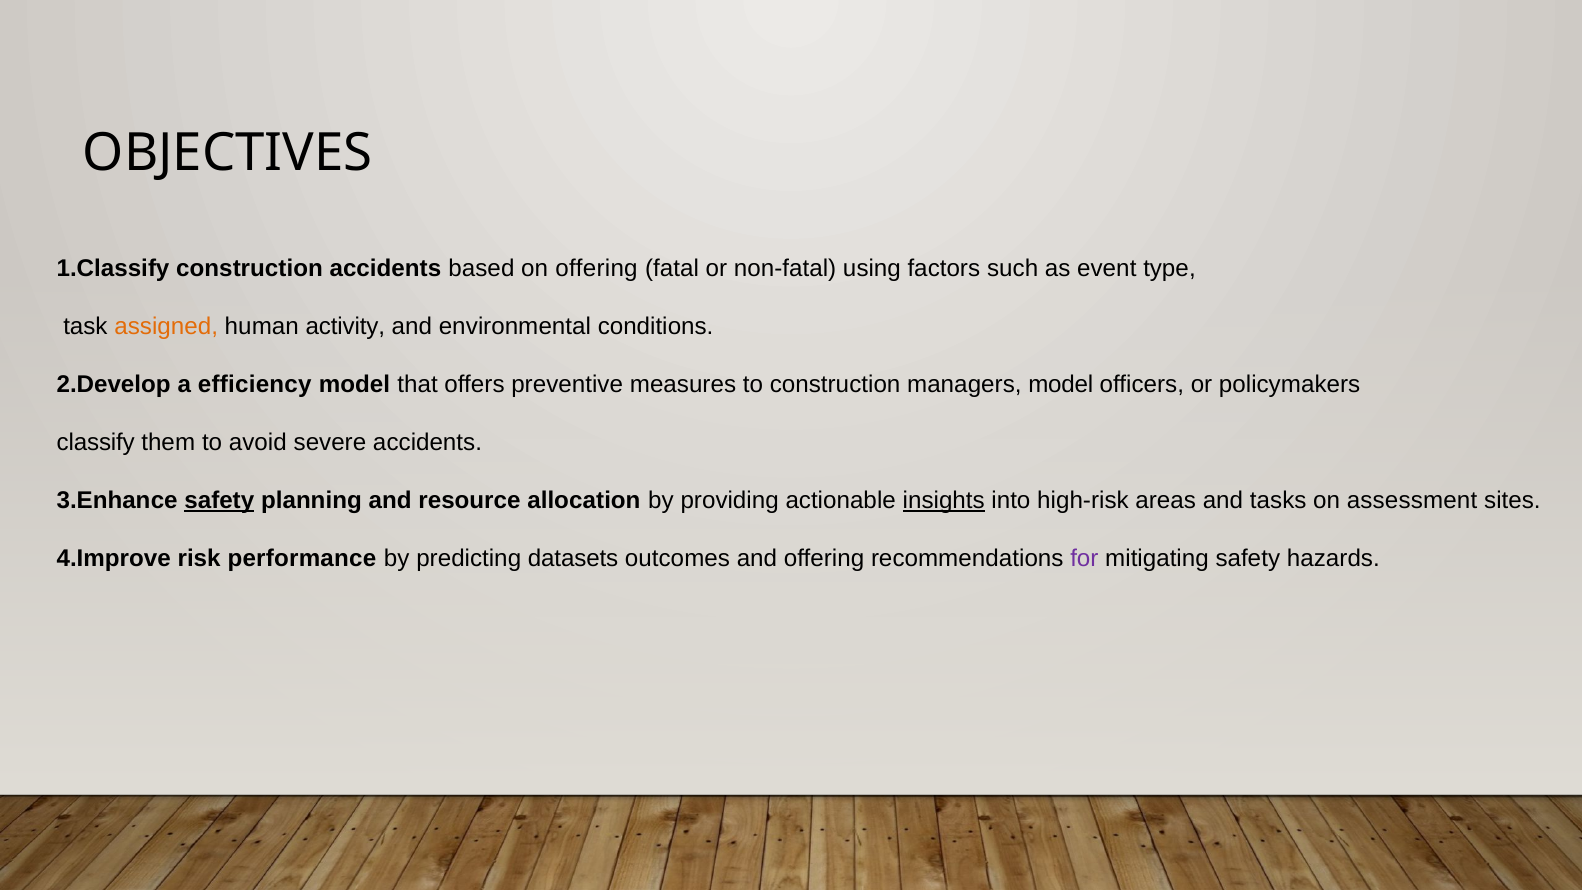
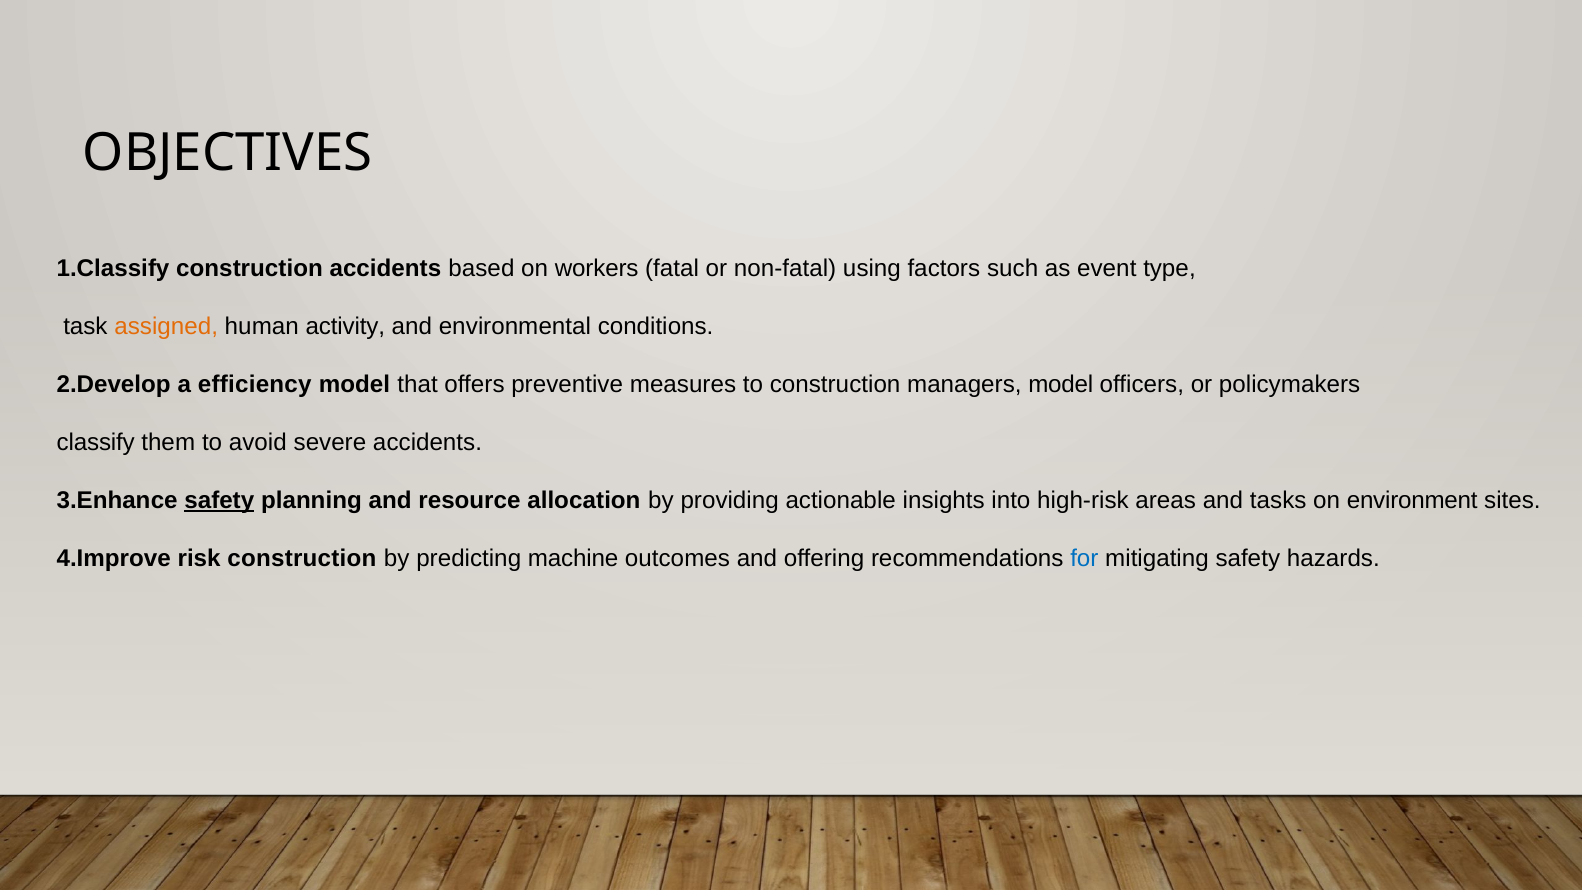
on offering: offering -> workers (597, 269)
insights underline: present -> none (944, 501)
assessment: assessment -> environment (1412, 501)
risk performance: performance -> construction (302, 559)
datasets: datasets -> machine (573, 559)
for colour: purple -> blue (1084, 559)
